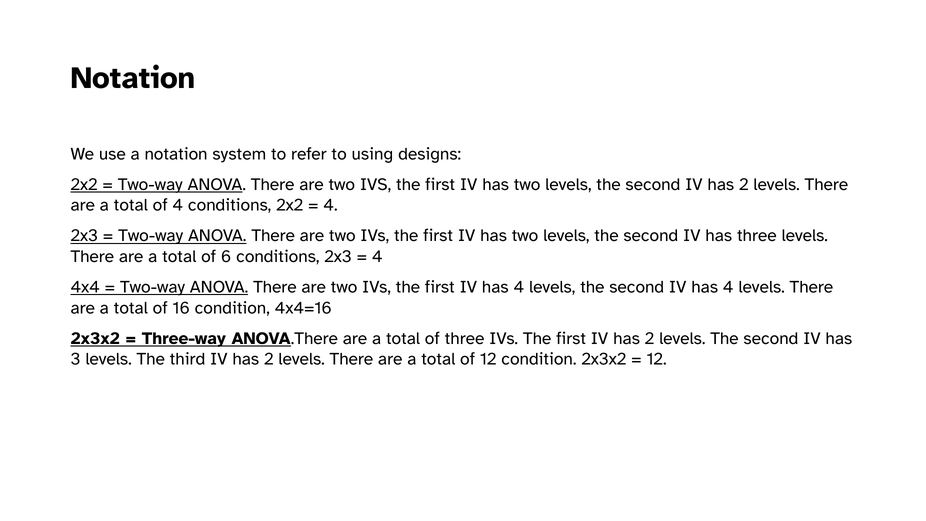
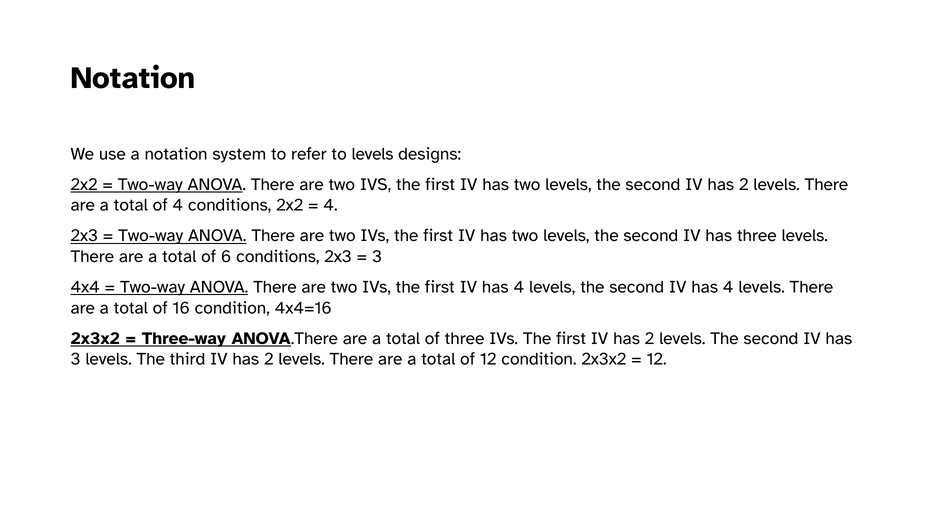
to using: using -> levels (373, 154)
4: 4 -> 3 (377, 256)
